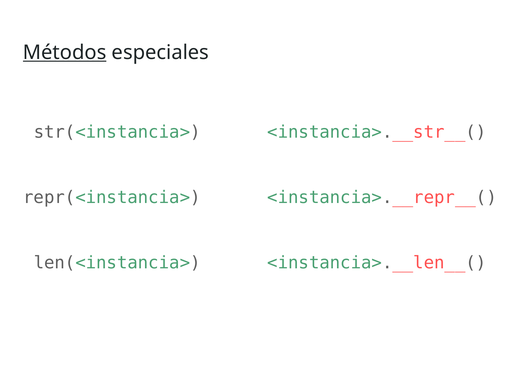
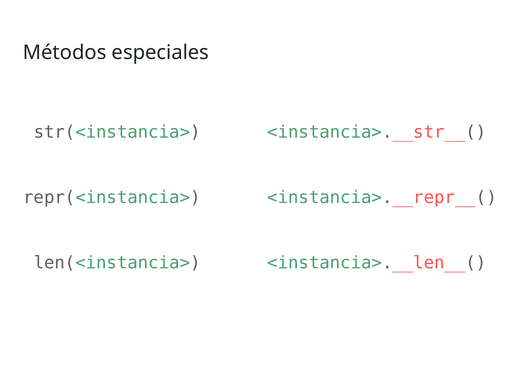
Métodos underline: present -> none (65, 52)
